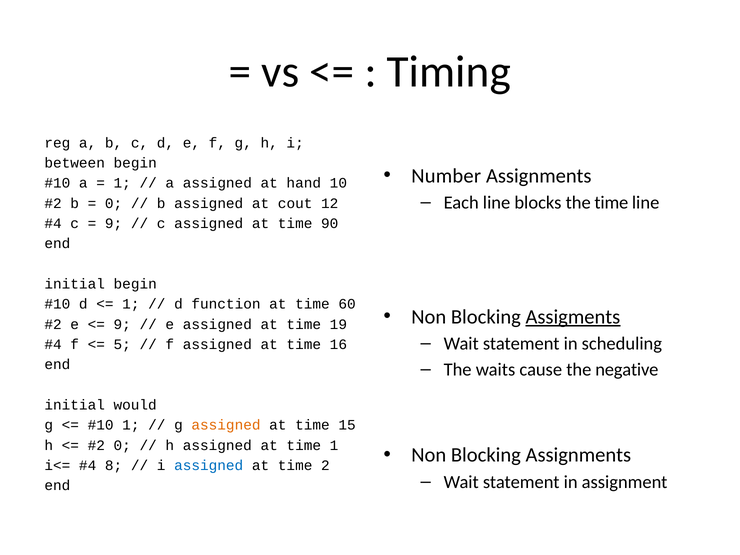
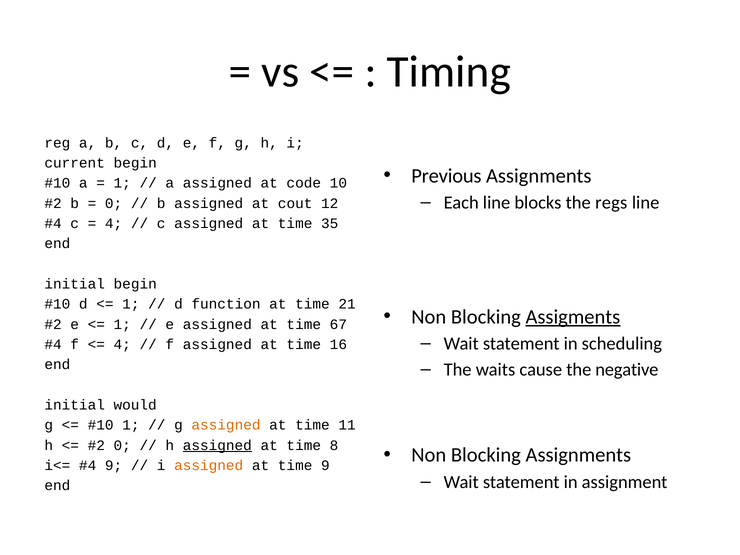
between: between -> current (75, 163)
Number: Number -> Previous (446, 176)
hand: hand -> code (304, 183)
the time: time -> regs (611, 203)
9: 9 -> 4 (114, 223)
90: 90 -> 35 (330, 223)
60: 60 -> 21 (347, 304)
9: 9 -> 1 (122, 324)
19: 19 -> 67 (338, 324)
5: 5 -> 4 (122, 344)
15: 15 -> 11 (347, 425)
assigned underline: none -> present (217, 445)
time 1: 1 -> 8 (334, 445)
8: 8 -> 9 (114, 465)
assigned colour: blue -> orange (209, 465)
time 2: 2 -> 9 (325, 465)
